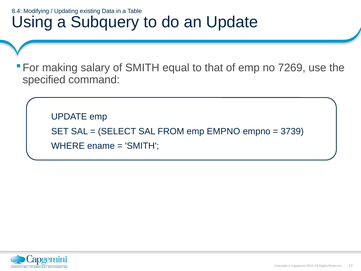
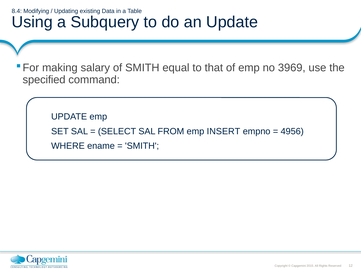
7269: 7269 -> 3969 (292, 68)
emp EMPNO: EMPNO -> INSERT (223, 131)
3739: 3739 -> 4956 (292, 131)
